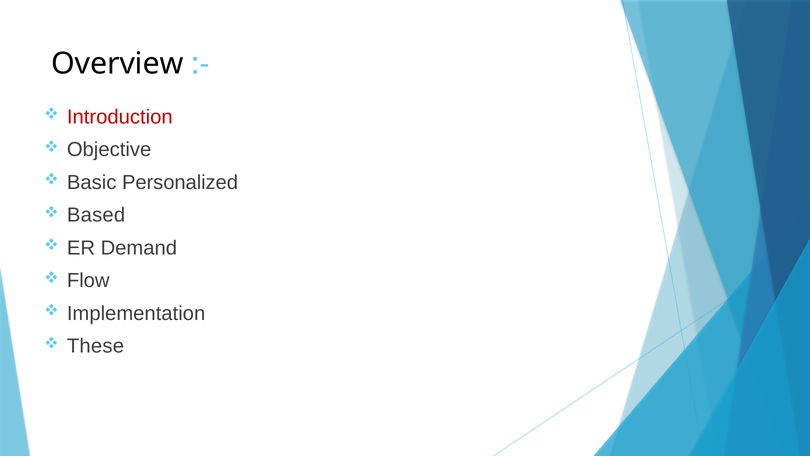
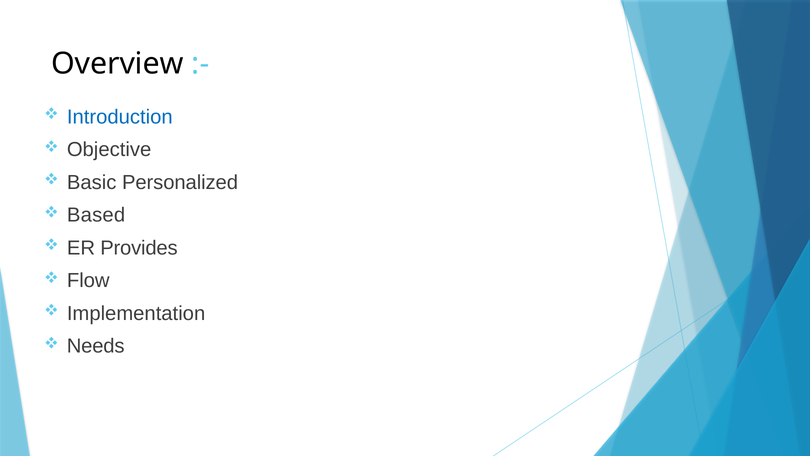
Introduction colour: red -> blue (120, 117)
Demand: Demand -> Provides (139, 248)
These: These -> Needs (96, 346)
